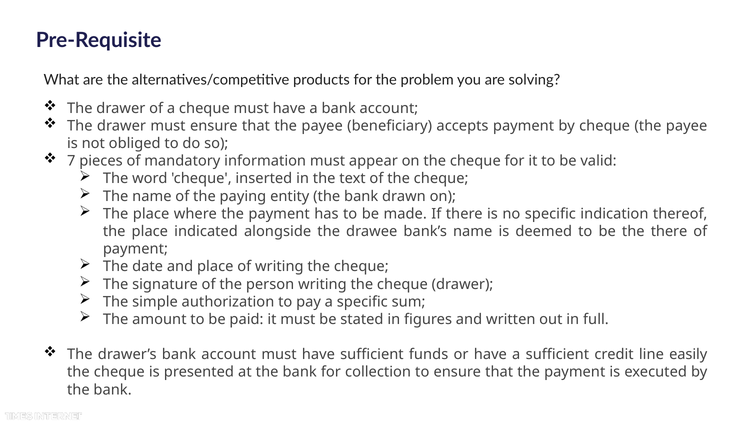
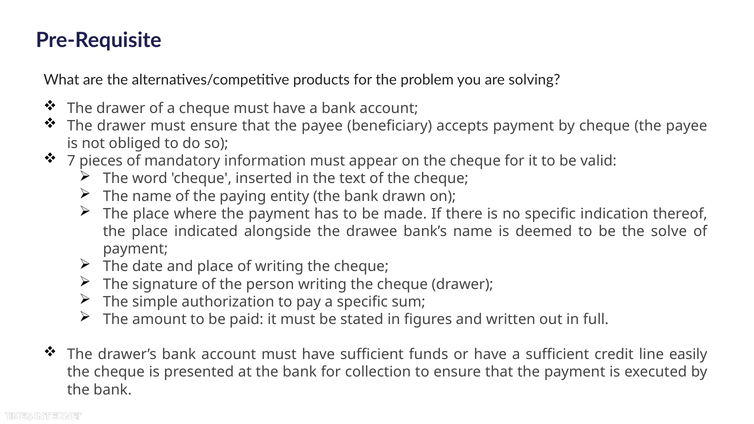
the there: there -> solve (669, 231)
